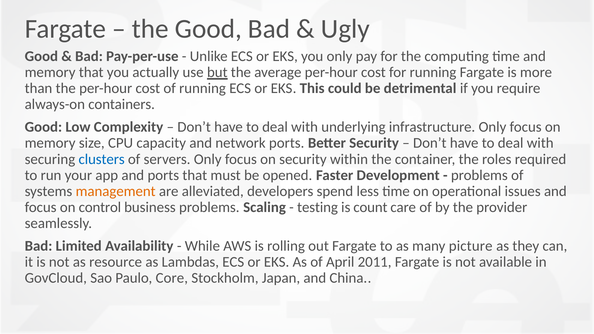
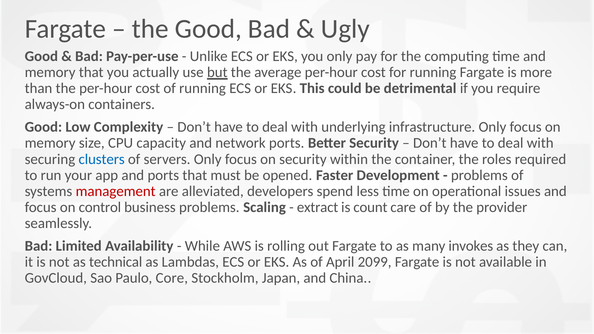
management colour: orange -> red (116, 191)
testing: testing -> extract (318, 207)
picture: picture -> invokes (471, 246)
resource: resource -> technical (116, 262)
2011: 2011 -> 2099 (375, 262)
